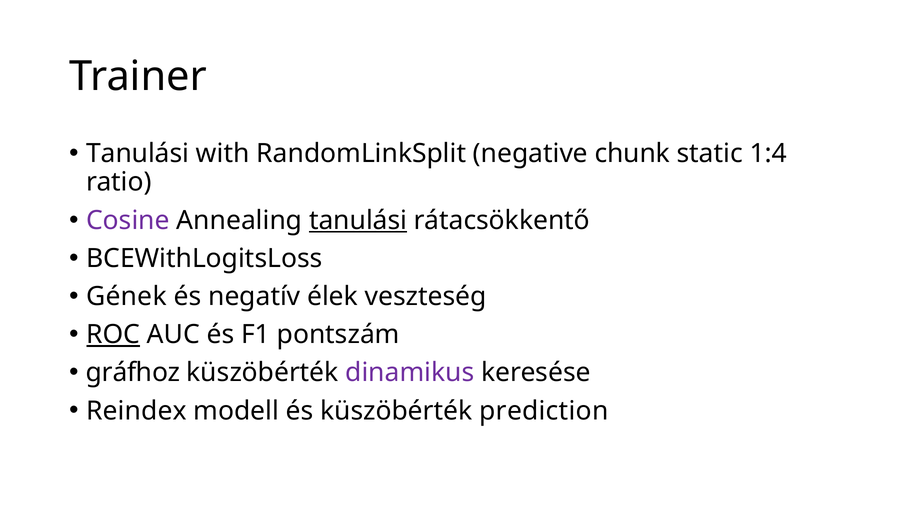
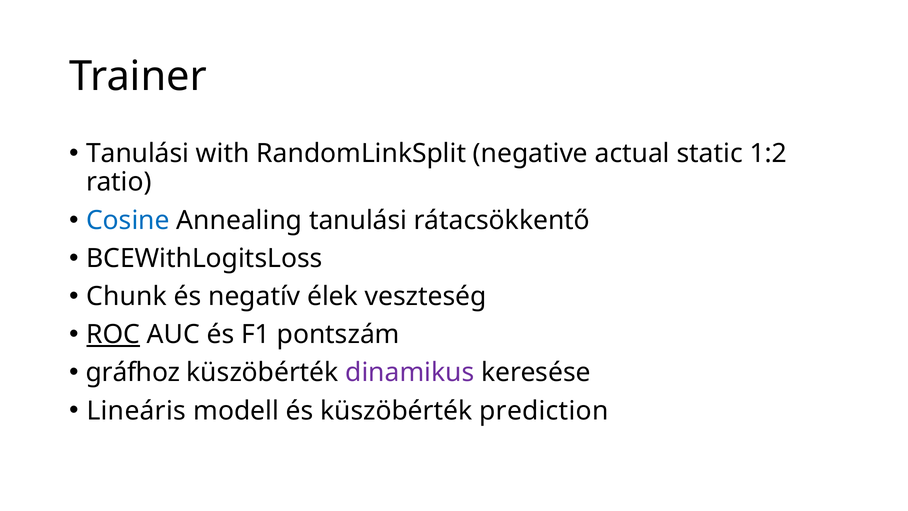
chunk: chunk -> actual (632, 154)
1:4: 1:4 -> 1:2 (768, 154)
Cosine colour: purple -> blue (128, 220)
tanulási underline: present -> none (358, 220)
Gének: Gének -> Chunk (127, 296)
Reindex: Reindex -> Lineáris (136, 411)
